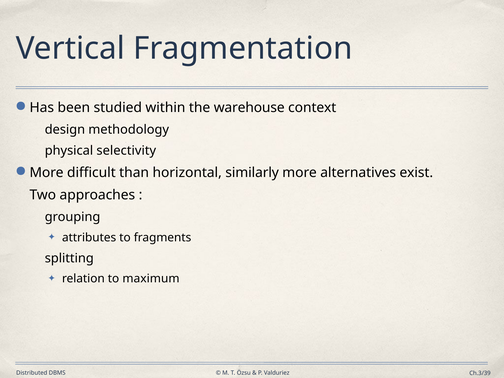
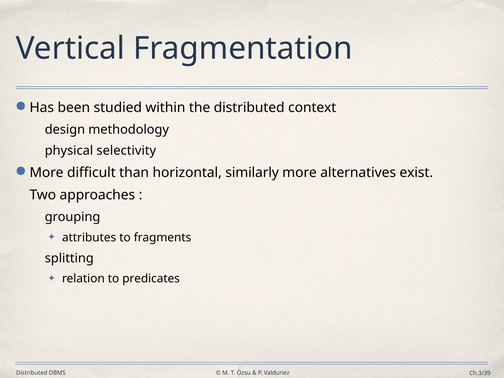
the warehouse: warehouse -> distributed (249, 108)
maximum: maximum -> predicates (151, 279)
